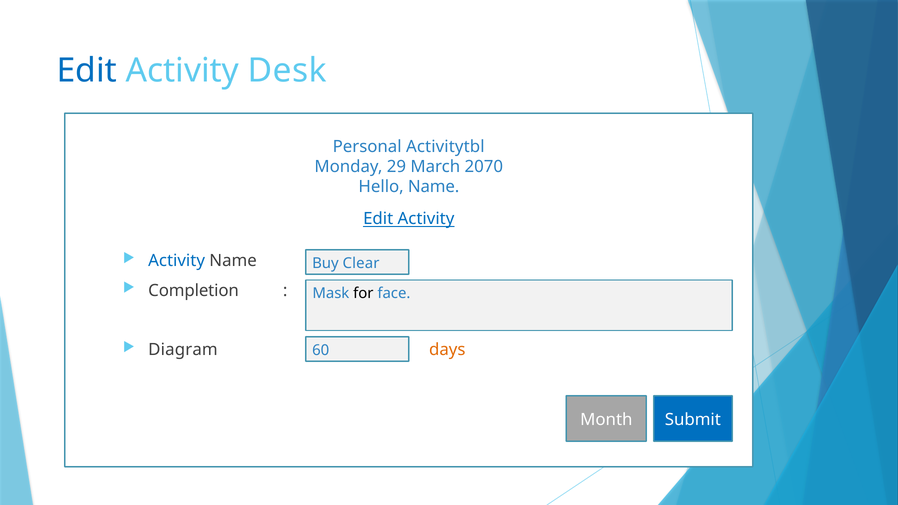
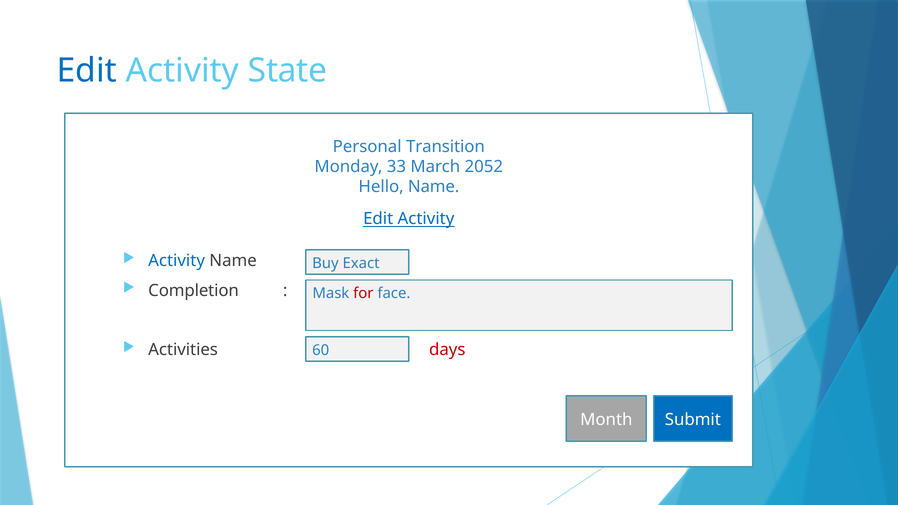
Desk: Desk -> State (288, 71)
Activitytbl: Activitytbl -> Transition (445, 147)
29: 29 -> 33 (396, 167)
2070: 2070 -> 2052 (484, 167)
Clear: Clear -> Exact (361, 263)
for colour: black -> red (363, 293)
Diagram: Diagram -> Activities (183, 350)
days colour: orange -> red (447, 350)
